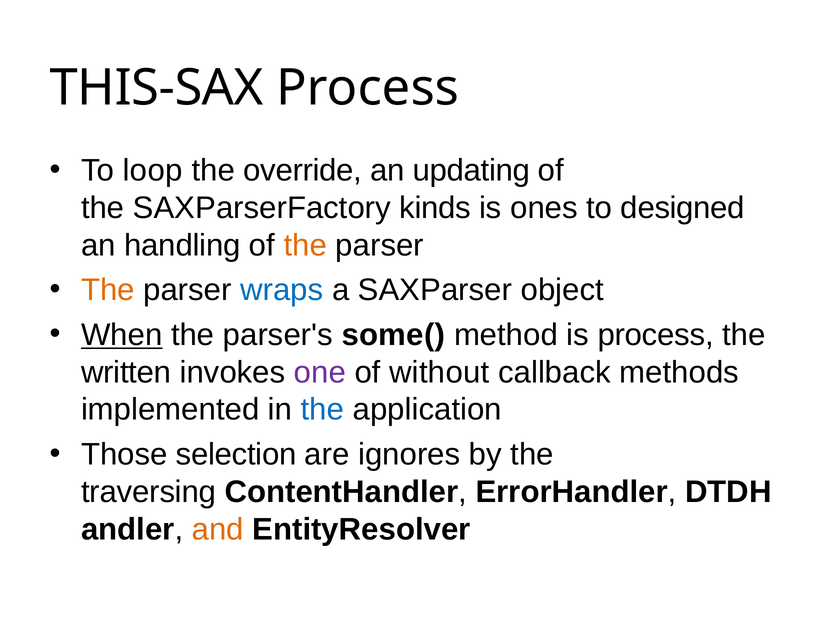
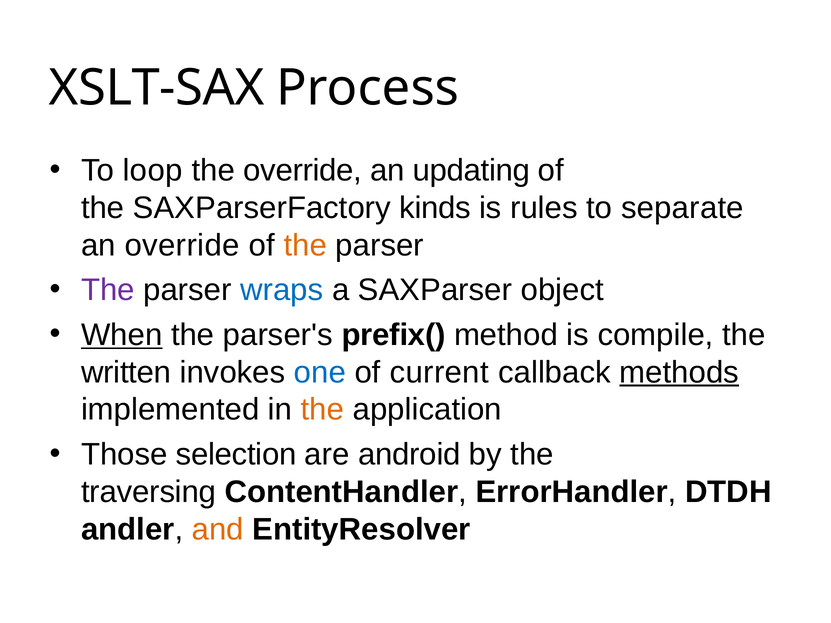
THIS-SAX: THIS-SAX -> XSLT-SAX (157, 88)
ones: ones -> rules (544, 208)
designed: designed -> separate (682, 208)
an handling: handling -> override (182, 245)
The colour: orange -> purple (108, 290)
some(: some( -> prefix( (394, 335)
is process: process -> compile (656, 335)
one colour: purple -> blue (320, 372)
without: without -> current (439, 372)
methods underline: none -> present (679, 372)
the colour: blue -> orange (323, 410)
ignores: ignores -> android (409, 455)
